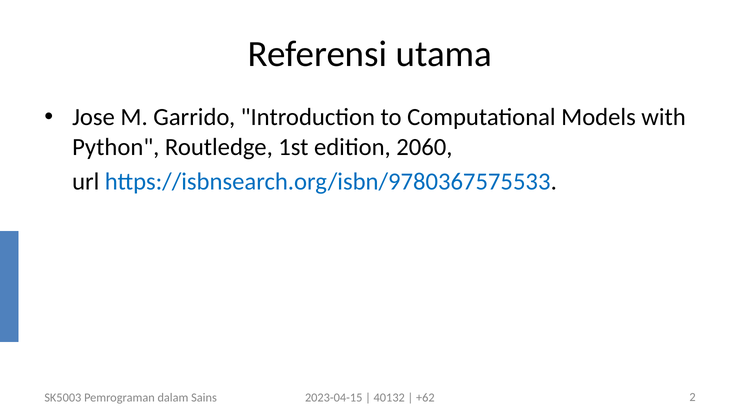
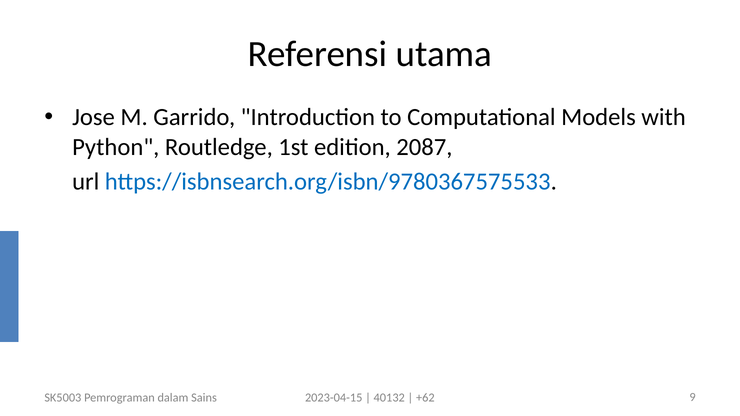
2060: 2060 -> 2087 (424, 147)
2: 2 -> 9 (693, 398)
